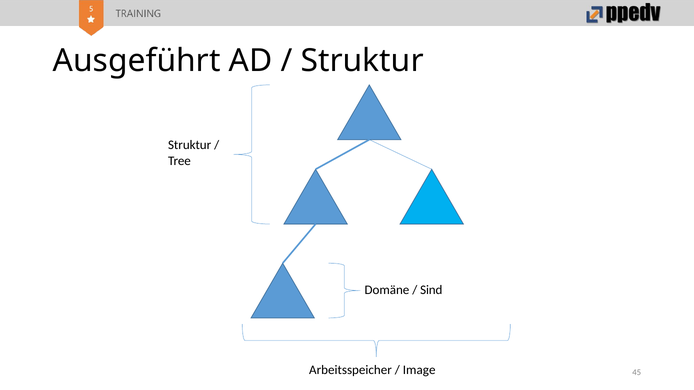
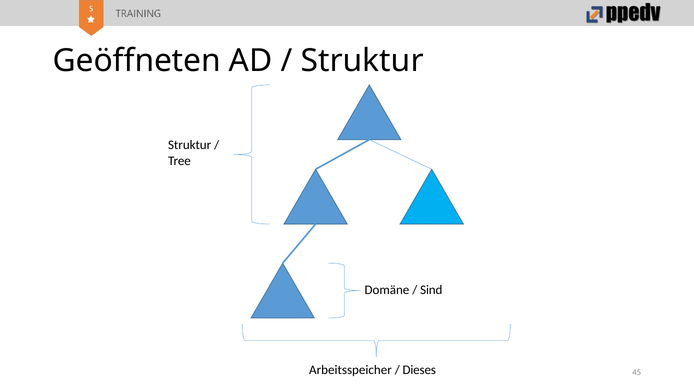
Ausgeführt: Ausgeführt -> Geöffneten (137, 61)
Image: Image -> Dieses (419, 370)
